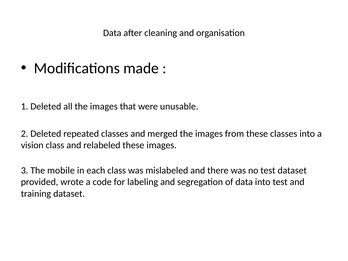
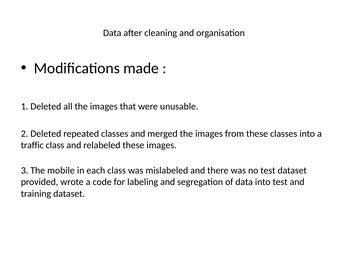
vision: vision -> traffic (32, 145)
